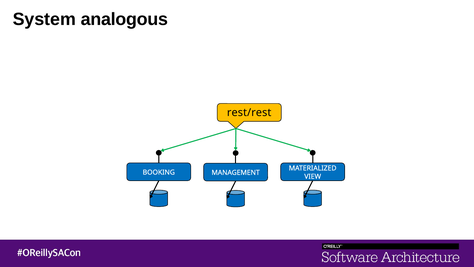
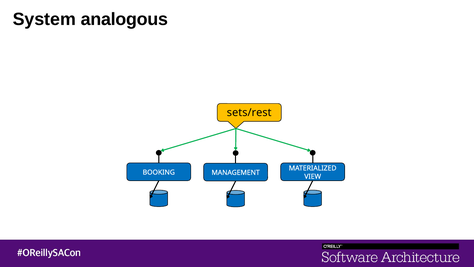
rest/rest: rest/rest -> sets/rest (249, 112)
